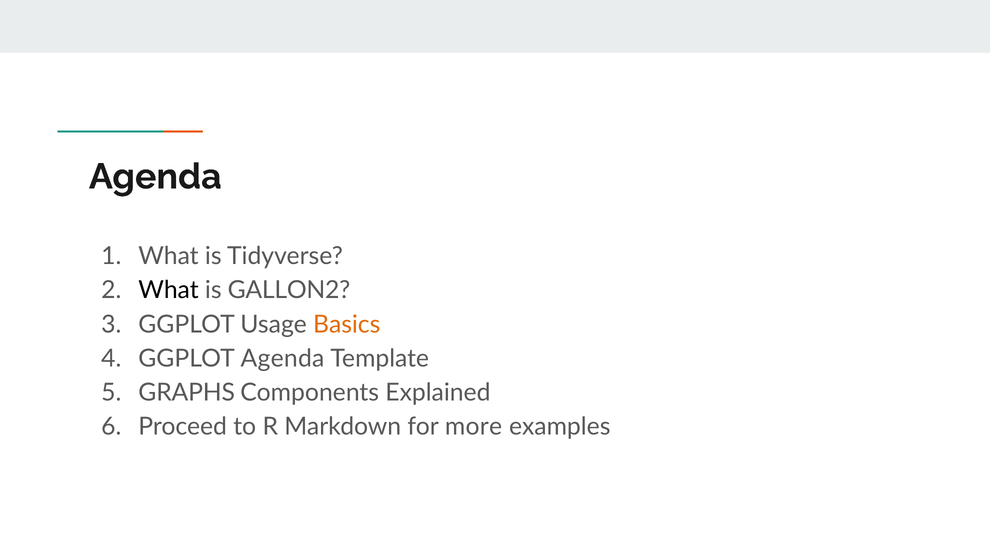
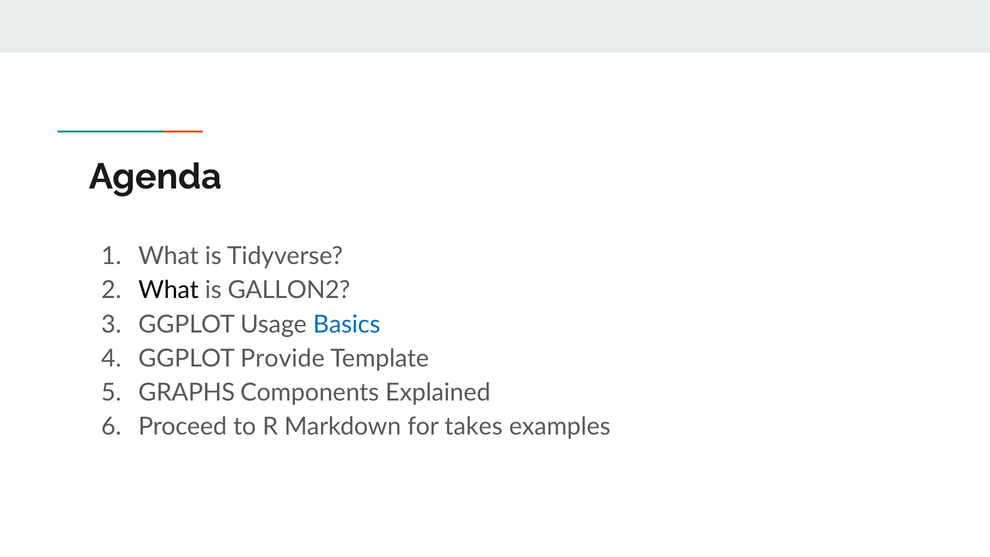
Basics colour: orange -> blue (347, 324)
GGPLOT Agenda: Agenda -> Provide (283, 358)
more: more -> takes (474, 427)
